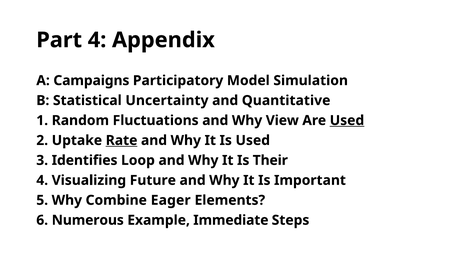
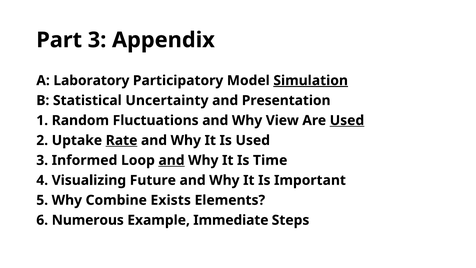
Part 4: 4 -> 3 (97, 40)
Campaigns: Campaigns -> Laboratory (91, 80)
Simulation underline: none -> present (311, 80)
Quantitative: Quantitative -> Presentation (286, 100)
Identifies: Identifies -> Informed (85, 160)
and underline: none -> present (172, 160)
Their: Their -> Time (270, 160)
Eager: Eager -> Exists (171, 200)
